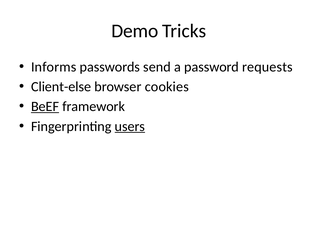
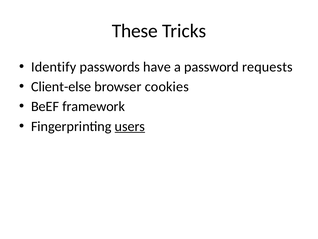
Demo: Demo -> These (135, 31)
Informs: Informs -> Identify (54, 67)
send: send -> have (157, 67)
BeEF underline: present -> none (45, 106)
